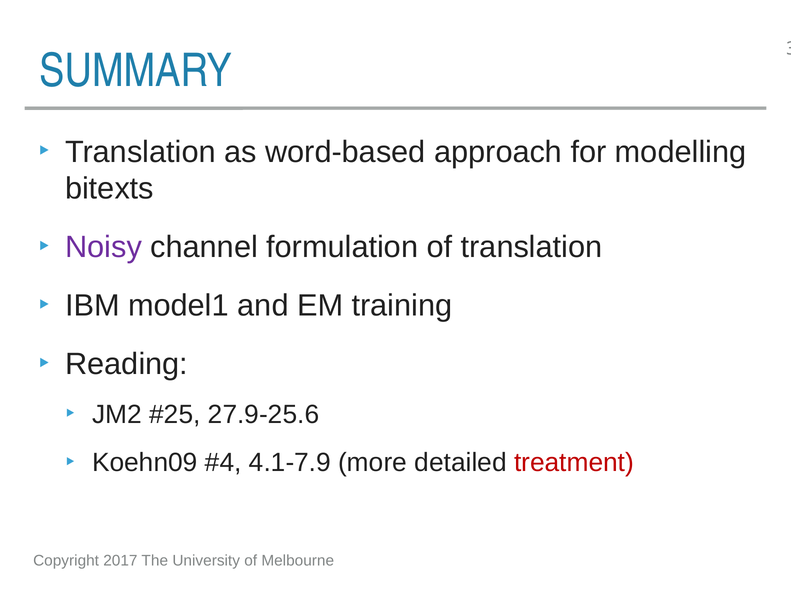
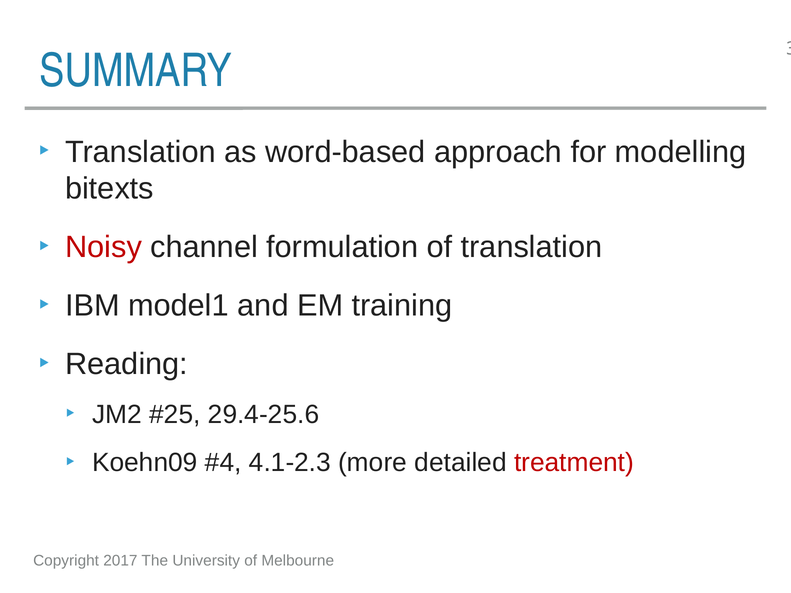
Noisy colour: purple -> red (104, 247)
27.9-25.6: 27.9-25.6 -> 29.4-25.6 (264, 415)
4.1-7.9: 4.1-7.9 -> 4.1-2.3 (290, 463)
